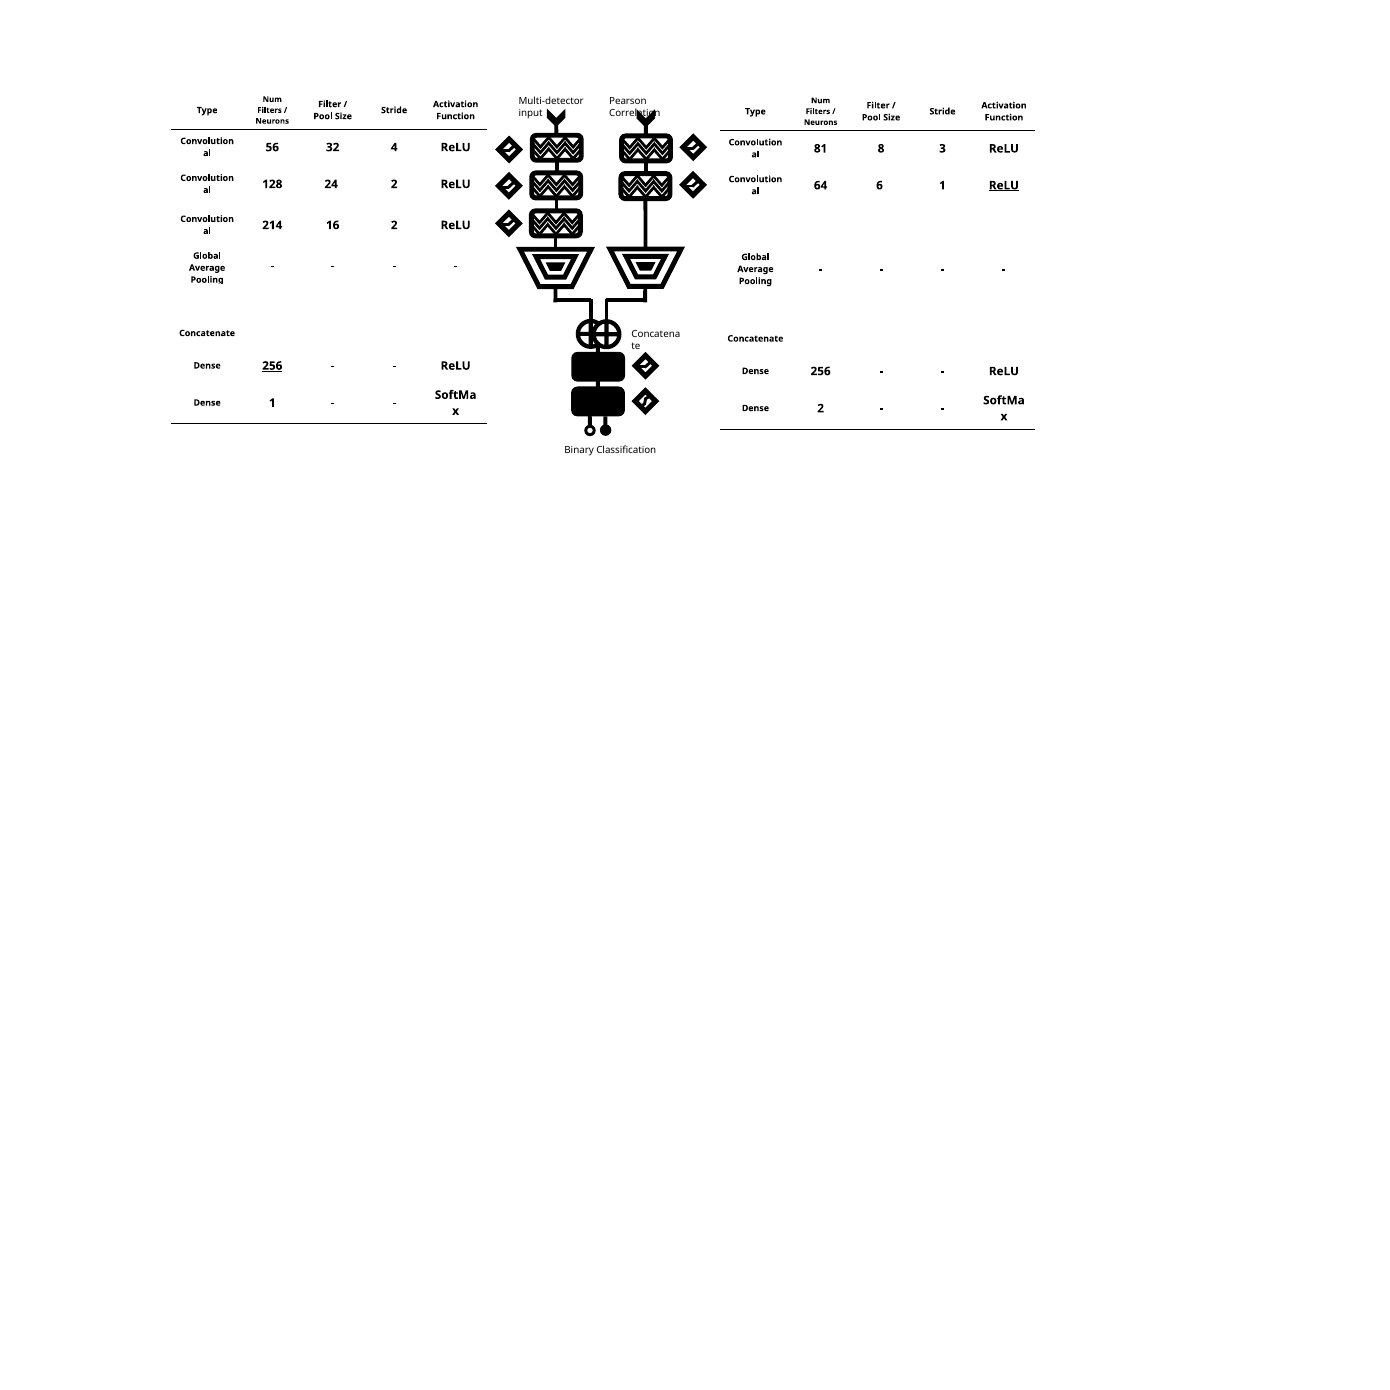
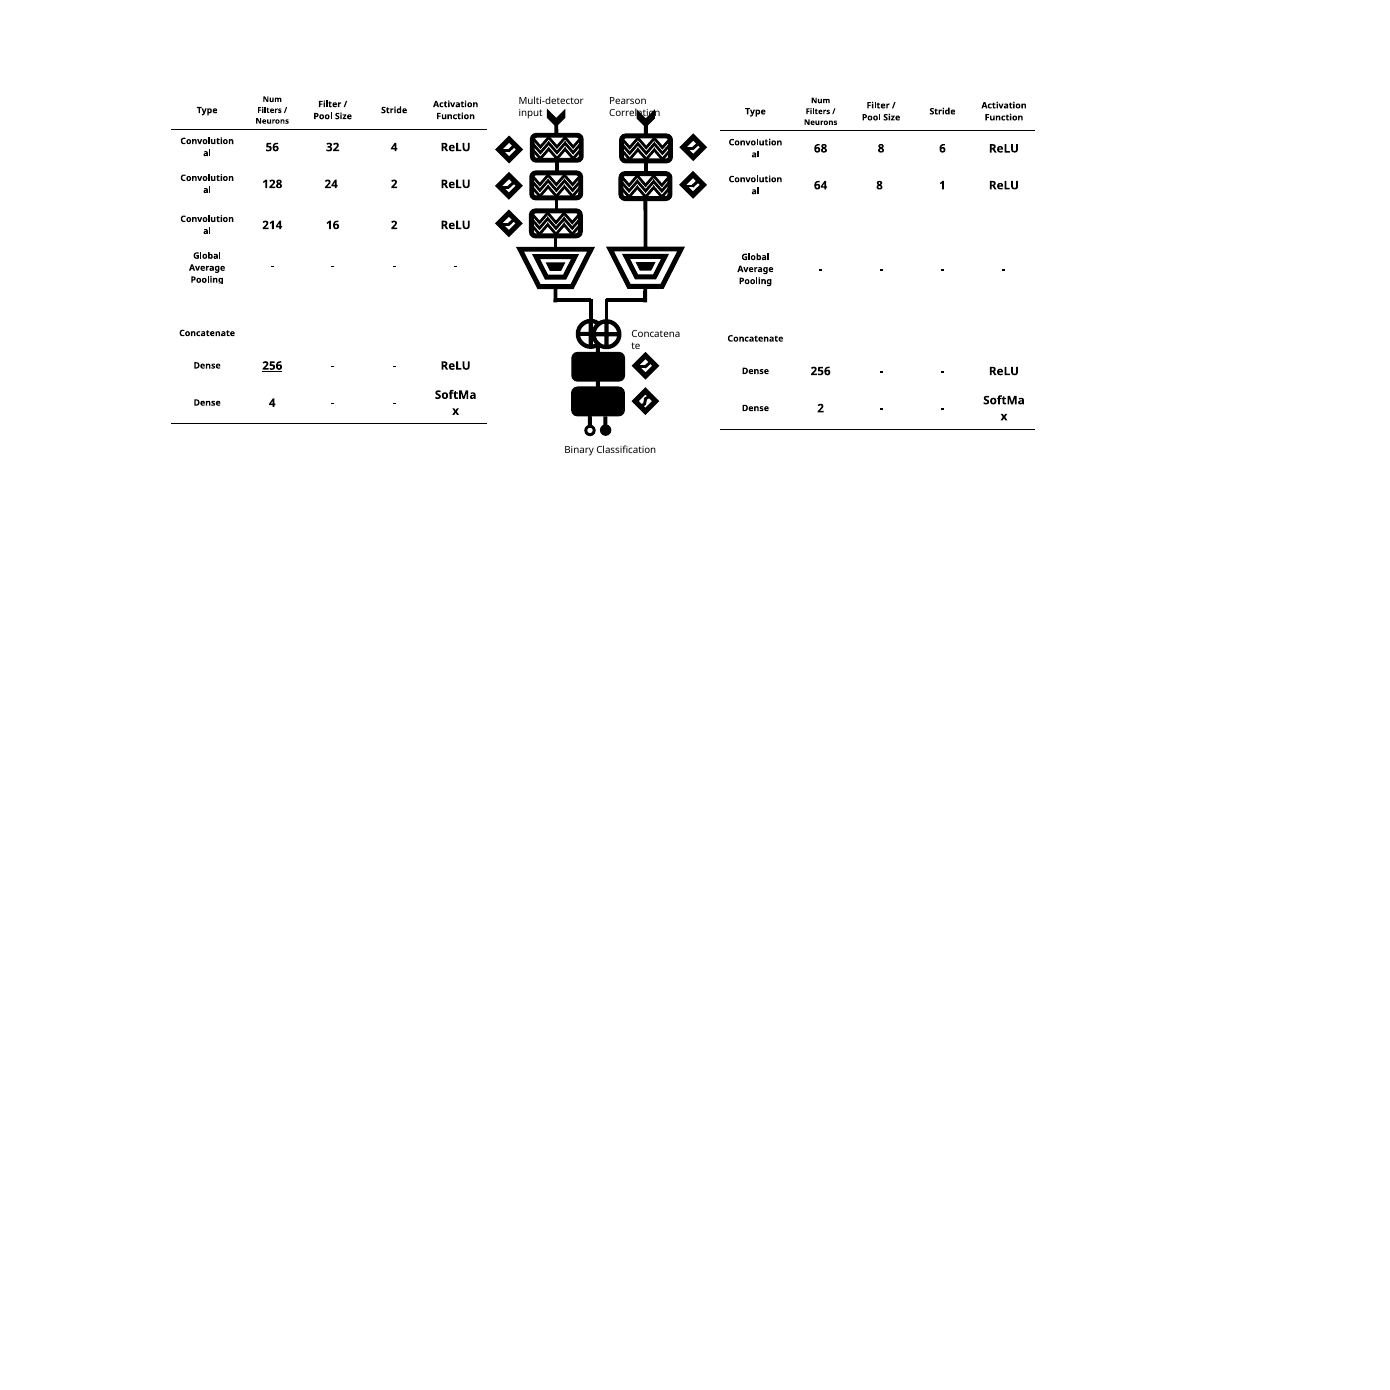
81: 81 -> 68 (821, 149)
3: 3 -> 6 (942, 149)
64 6: 6 -> 8 (880, 185)
ReLU underline: present -> none (1004, 185)
Dense 1: 1 -> 4 (272, 403)
